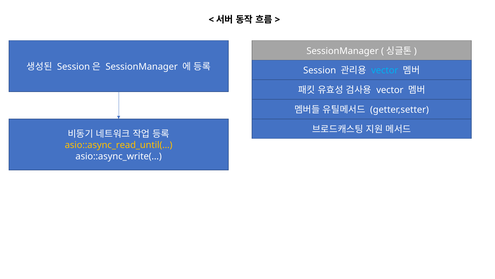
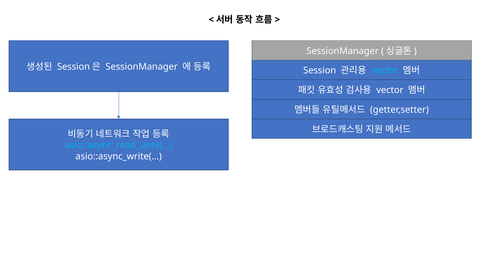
asio::async_read_until(… colour: yellow -> light blue (119, 145)
